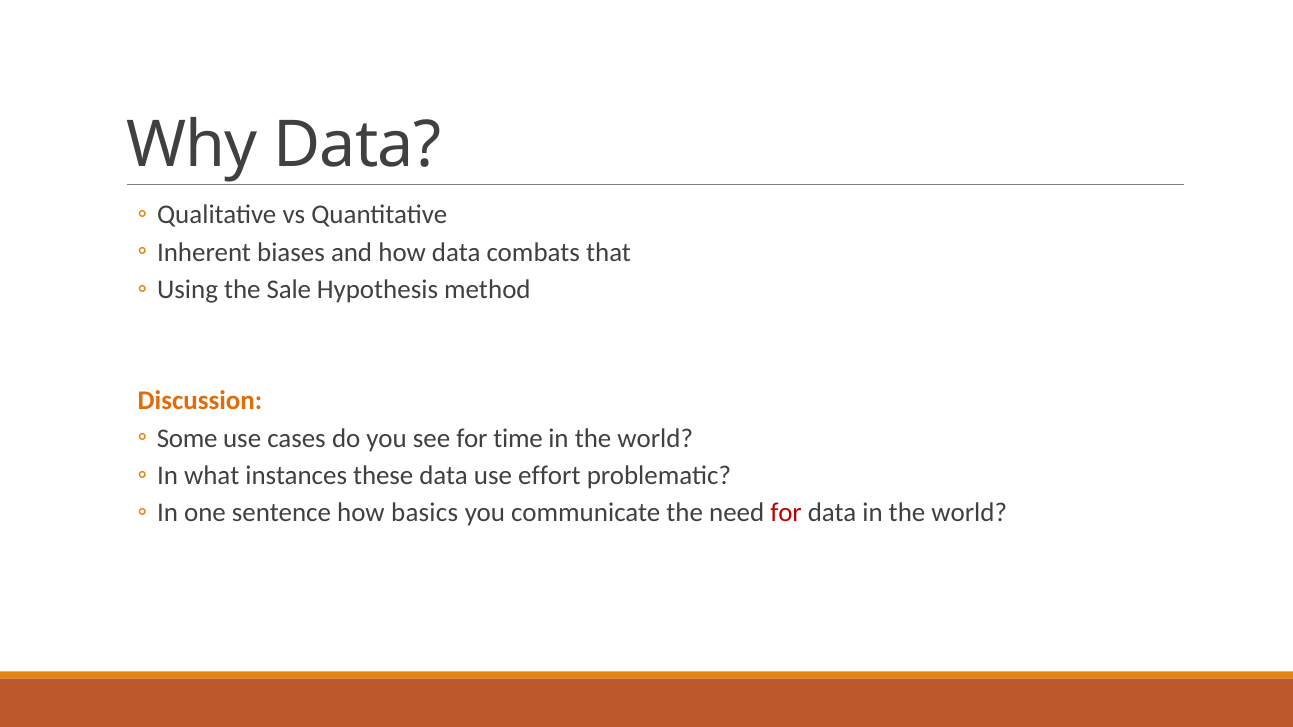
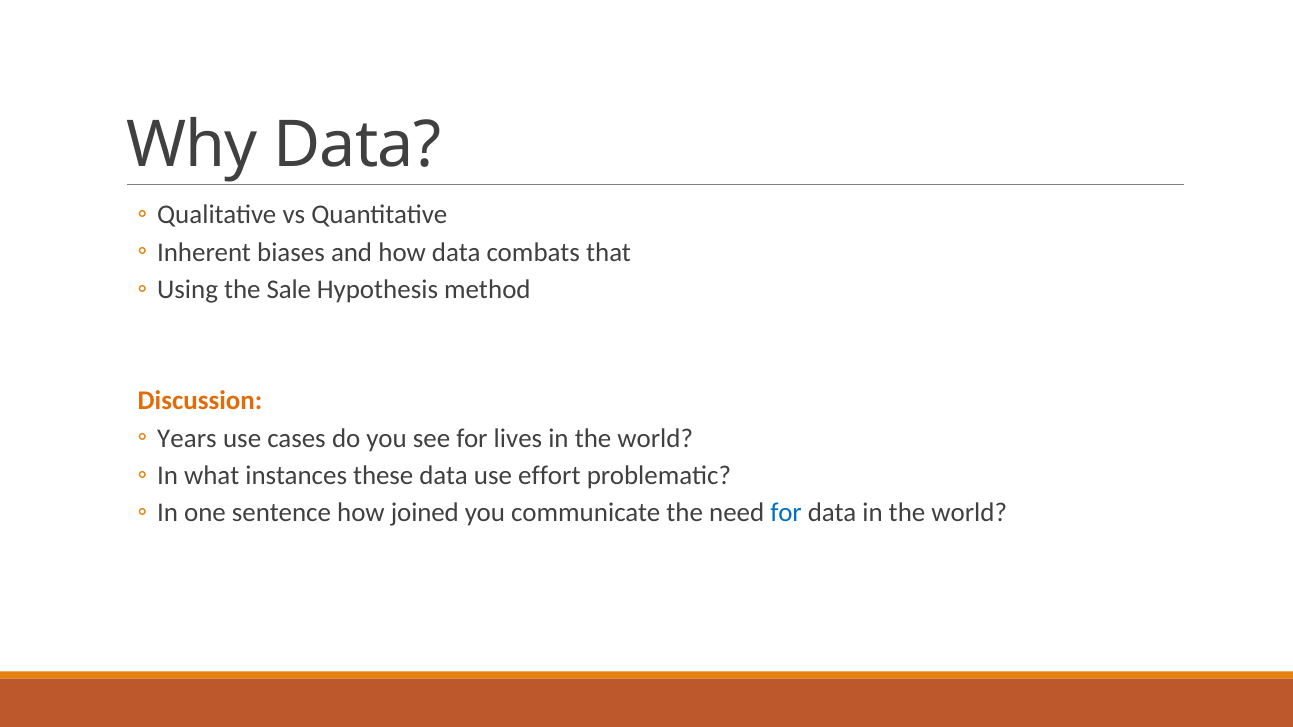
Some: Some -> Years (187, 438)
time: time -> lives (518, 438)
basics: basics -> joined (425, 513)
for colour: red -> blue (786, 513)
